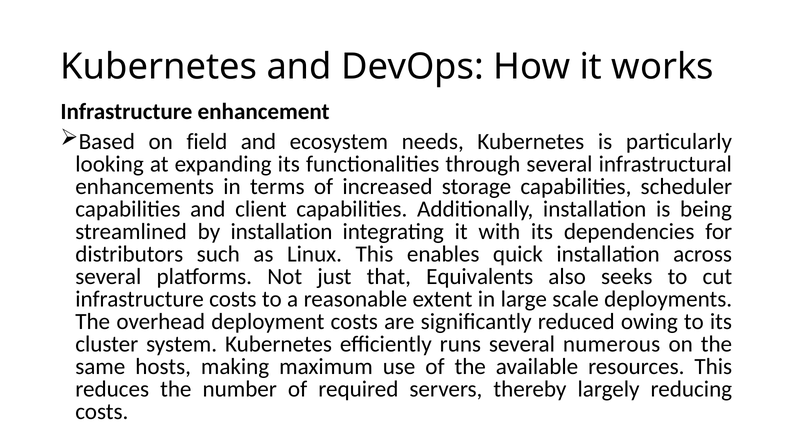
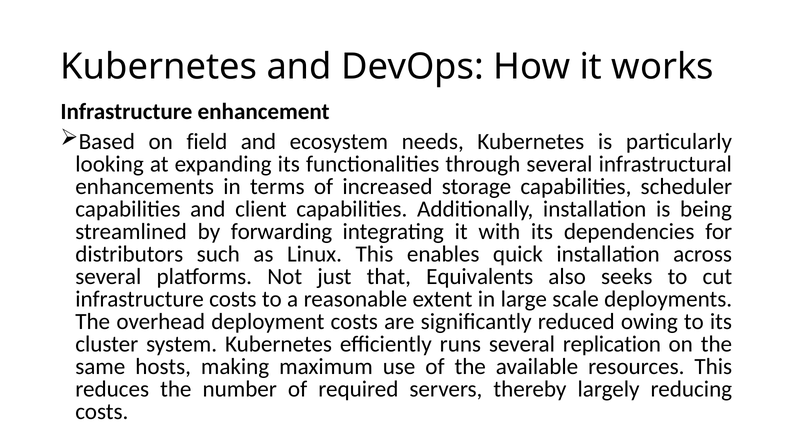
by installation: installation -> forwarding (282, 232)
numerous: numerous -> replication (612, 344)
